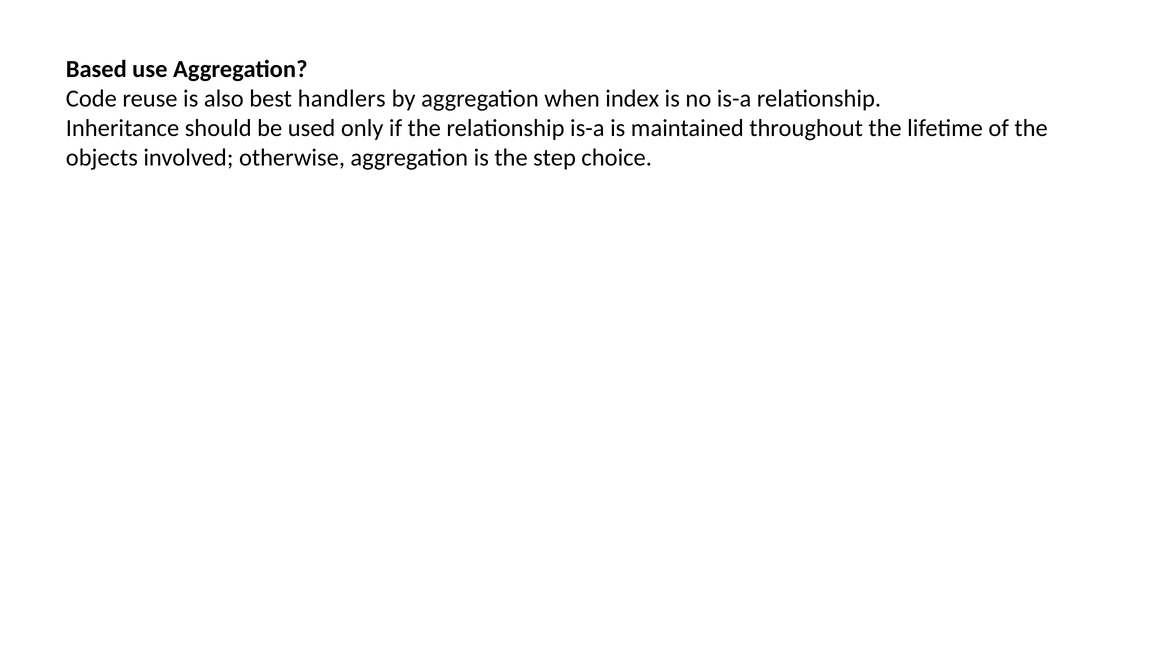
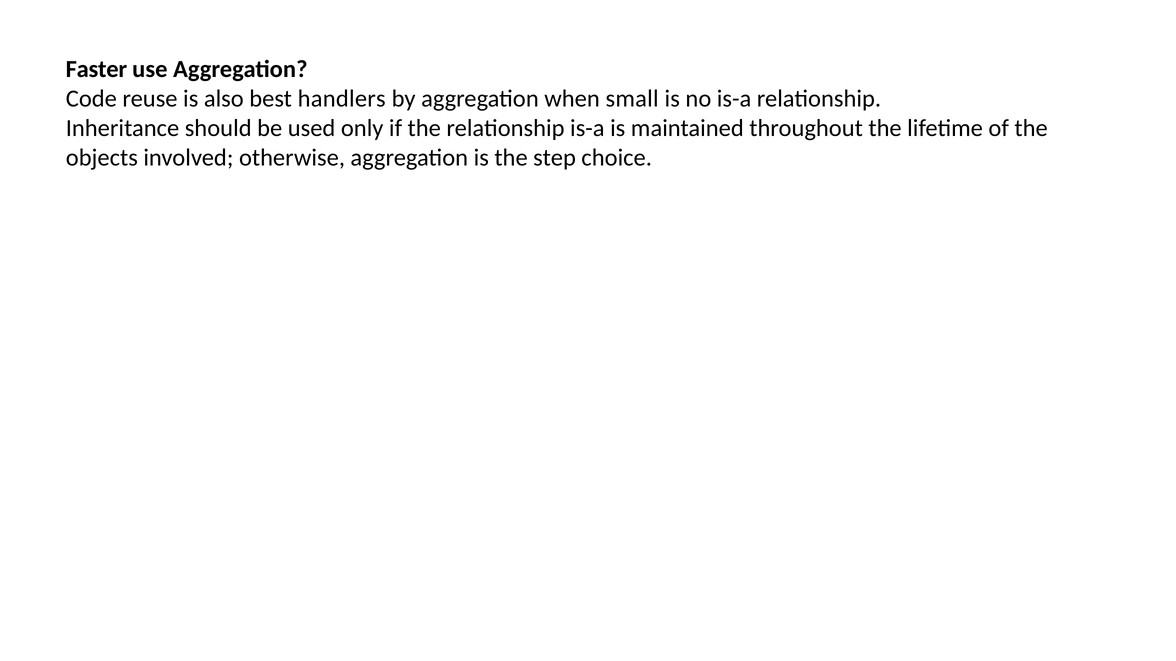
Based: Based -> Faster (96, 69)
index: index -> small (632, 99)
